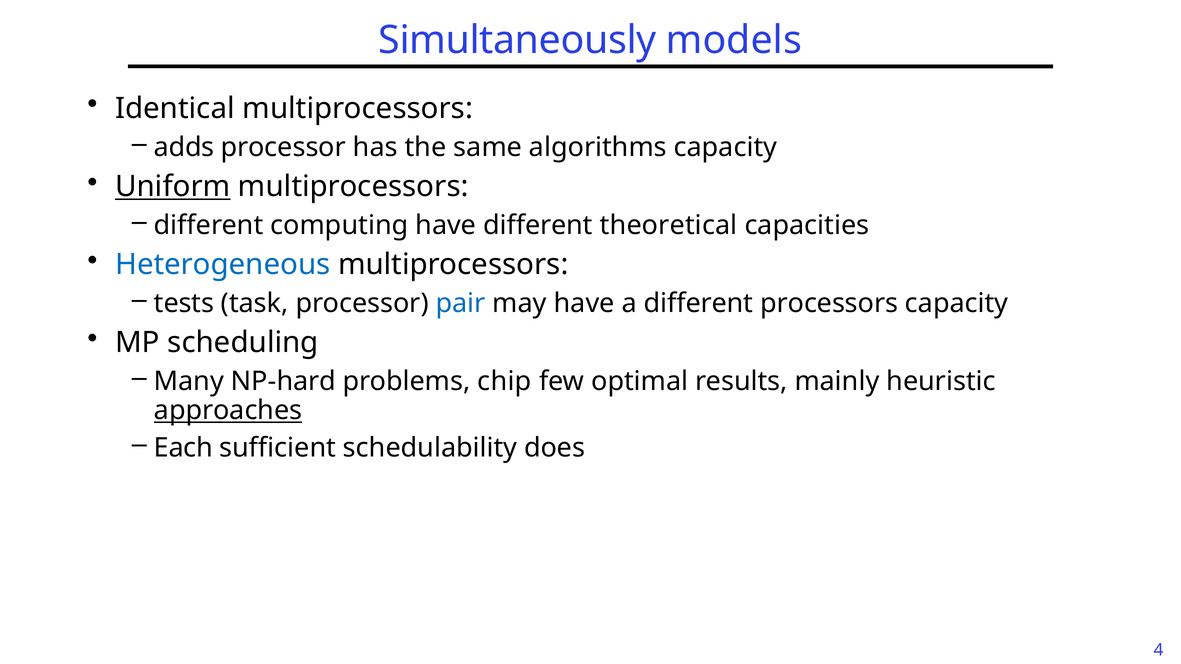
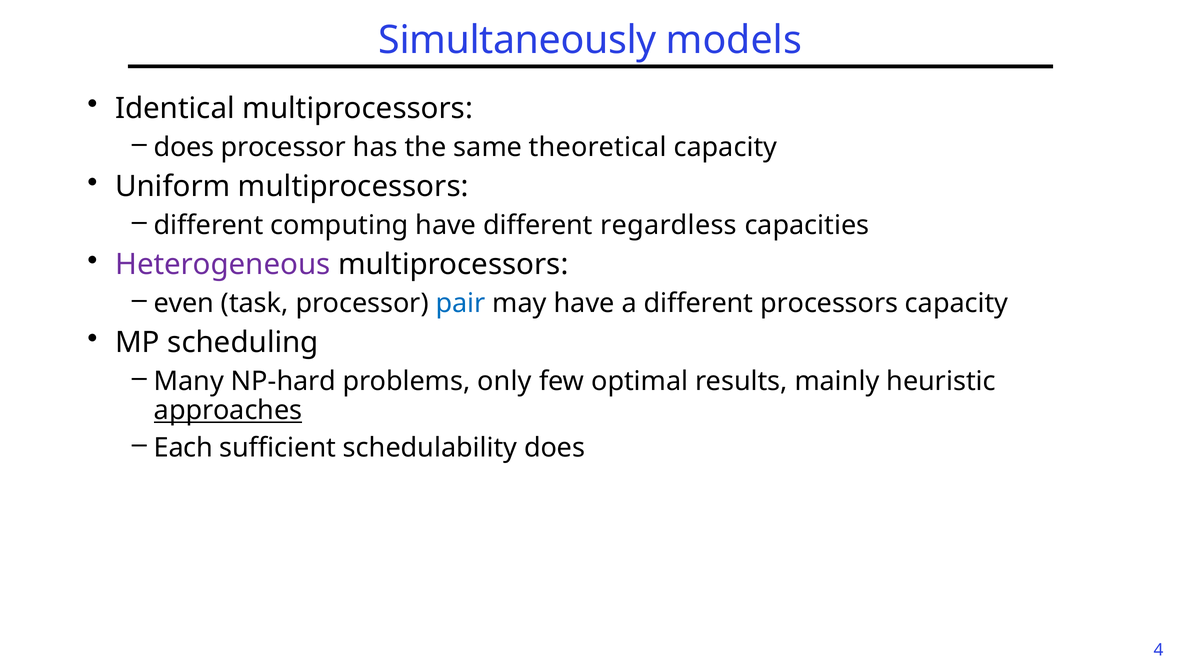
adds: adds -> does (184, 147)
algorithms: algorithms -> theoretical (598, 147)
Uniform underline: present -> none (173, 187)
theoretical: theoretical -> regardless (669, 225)
Heterogeneous colour: blue -> purple (223, 265)
tests: tests -> even (184, 303)
chip: chip -> only (505, 382)
